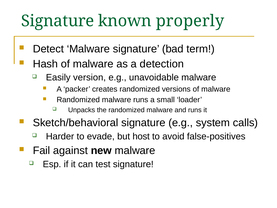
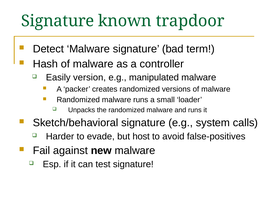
properly: properly -> trapdoor (190, 21)
detection: detection -> controller (162, 64)
unavoidable: unavoidable -> manipulated (154, 77)
